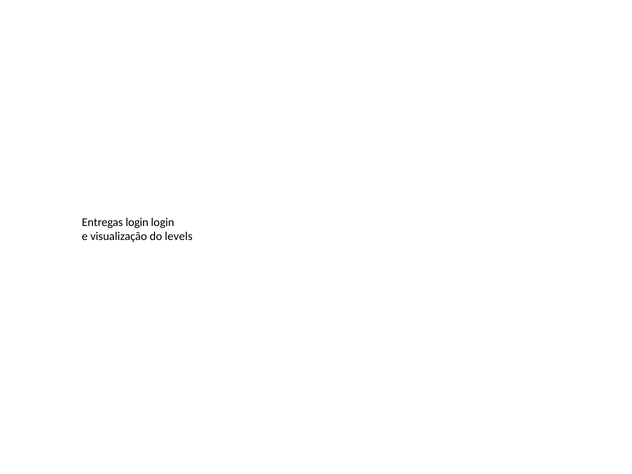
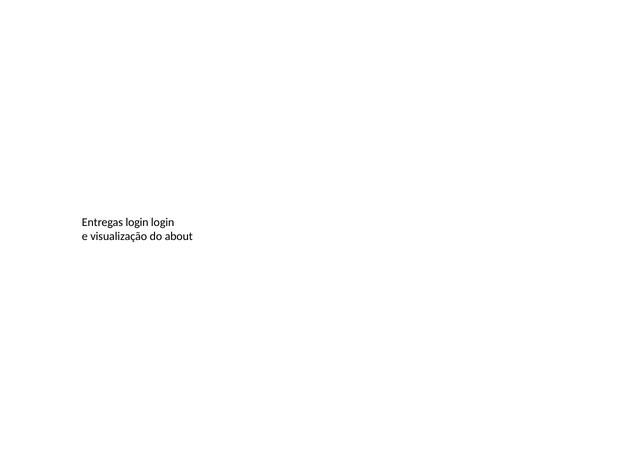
levels: levels -> about (179, 236)
